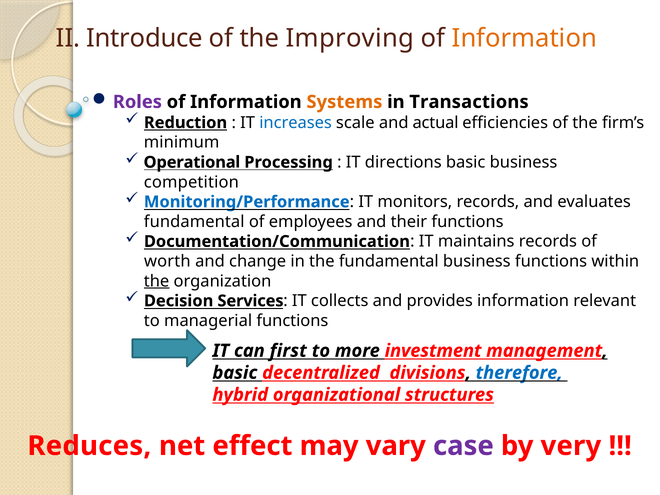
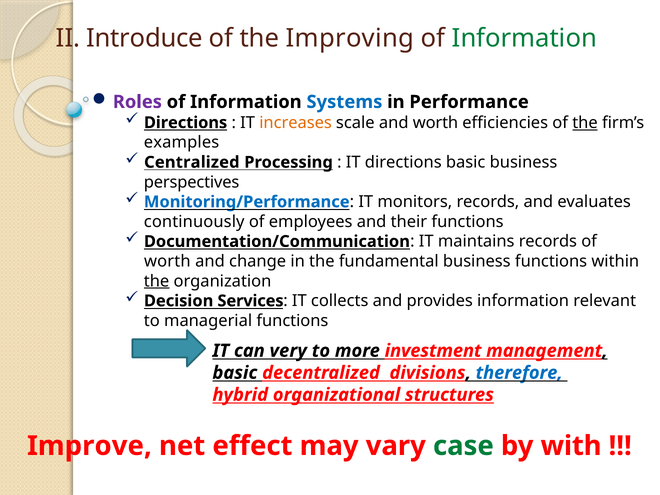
Information colour: orange -> green (524, 38)
Systems colour: orange -> blue (344, 102)
Transactions: Transactions -> Performance (469, 102)
Reduction: Reduction -> Directions (186, 123)
increases colour: blue -> orange (296, 123)
and actual: actual -> worth (435, 123)
the underline: none -> present (585, 123)
minimum: minimum -> examples (182, 142)
Operational: Operational -> Centralized (192, 162)
competition: competition -> perspectives (192, 182)
fundamental: fundamental -> continuously (194, 222)
first: first -> very (288, 351)
Reduces: Reduces -> Improve (89, 446)
case colour: purple -> green (463, 446)
very: very -> with (571, 446)
